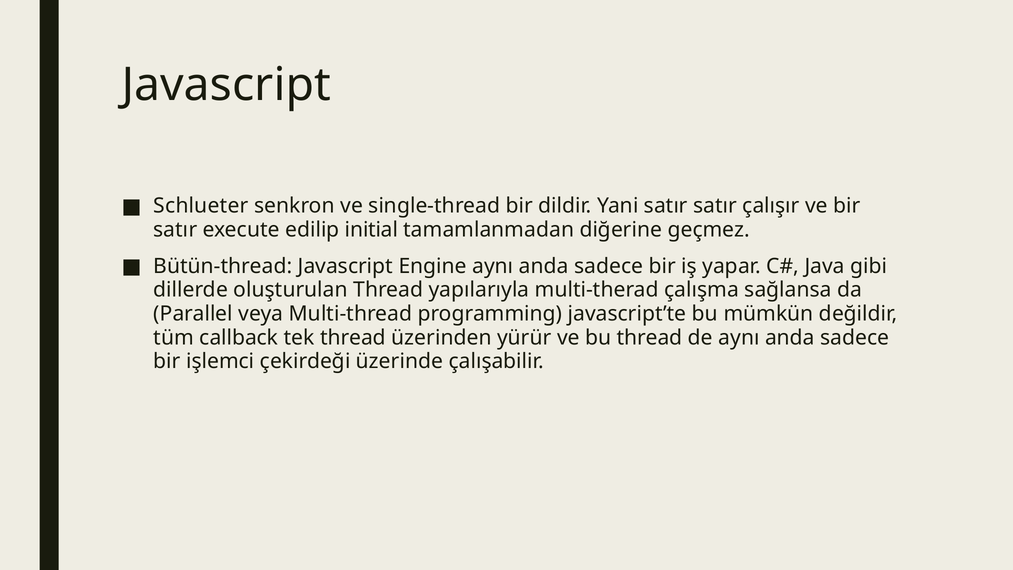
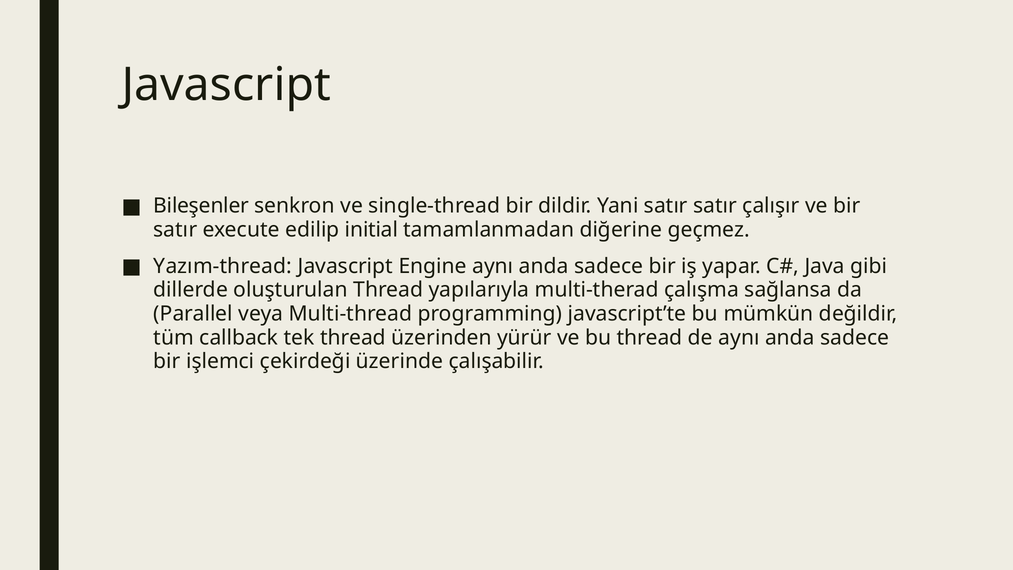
Schlueter: Schlueter -> Bileşenler (201, 206)
Bütün-thread: Bütün-thread -> Yazım-thread (223, 266)
